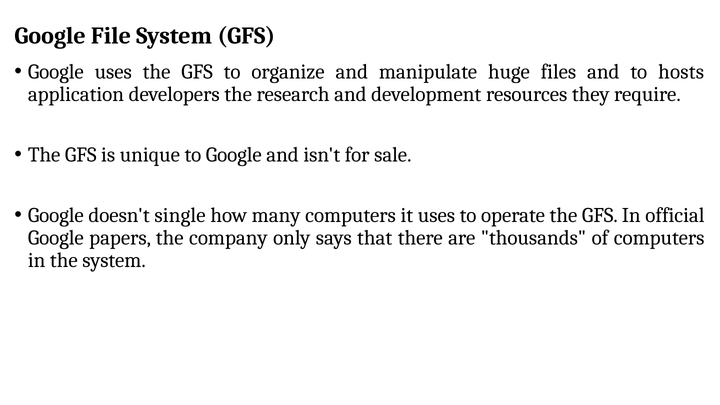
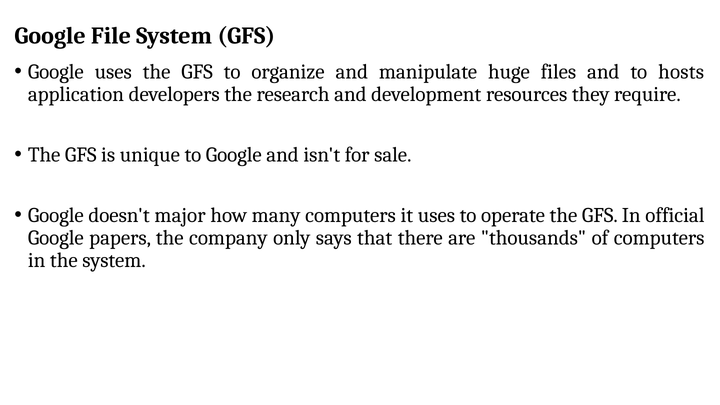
single: single -> major (180, 215)
